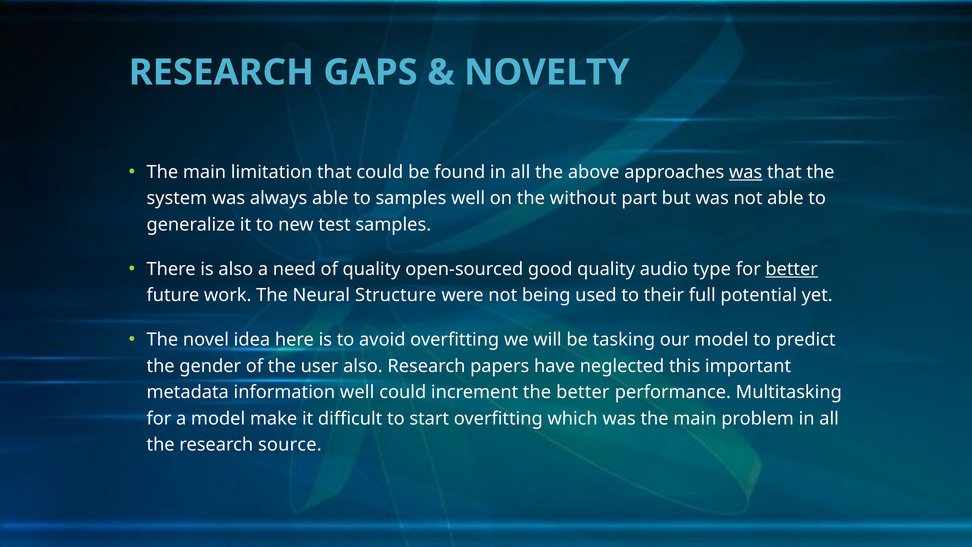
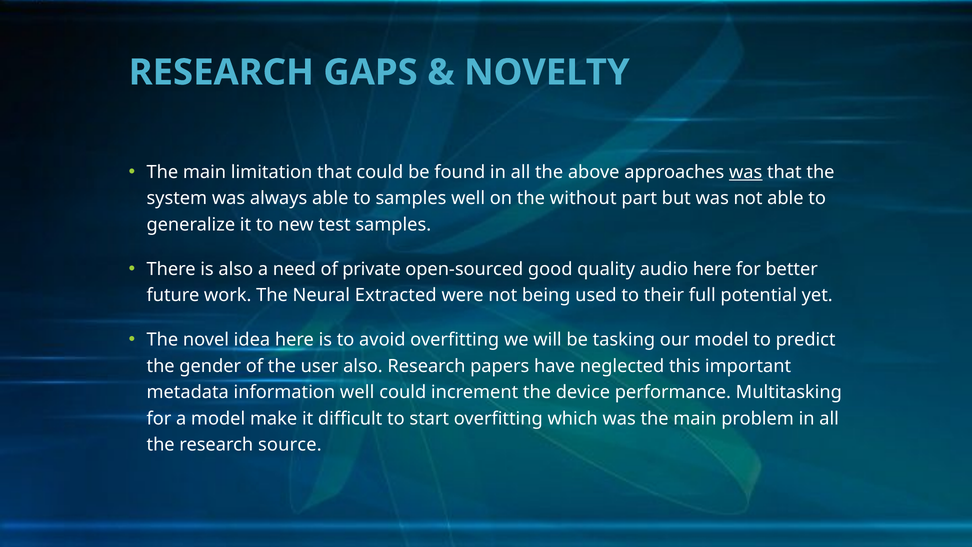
of quality: quality -> private (372, 269)
audio type: type -> here (712, 269)
better underline: present -> none (792, 269)
Structure: Structure -> Extracted (396, 295)
the better: better -> device (583, 392)
